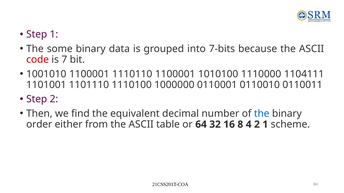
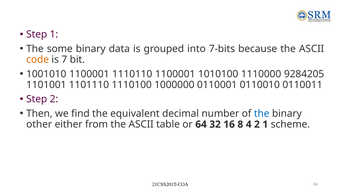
code colour: red -> orange (38, 60)
1104111: 1104111 -> 9284205 (304, 74)
order: order -> other (39, 125)
